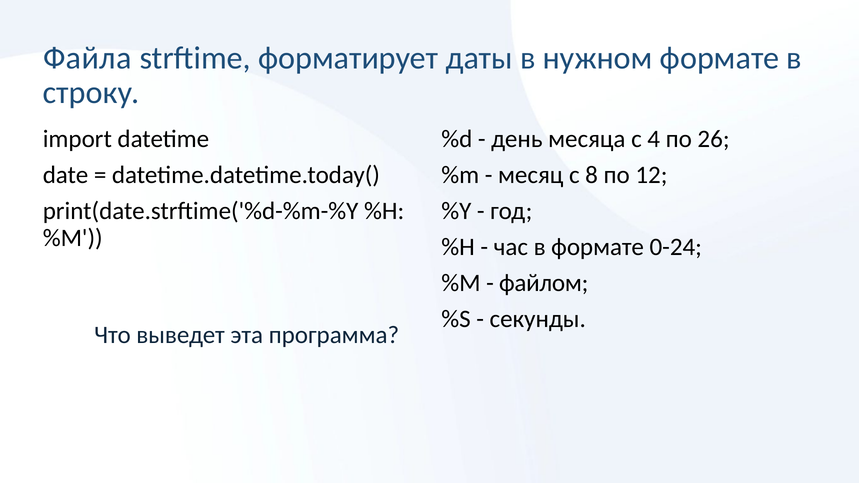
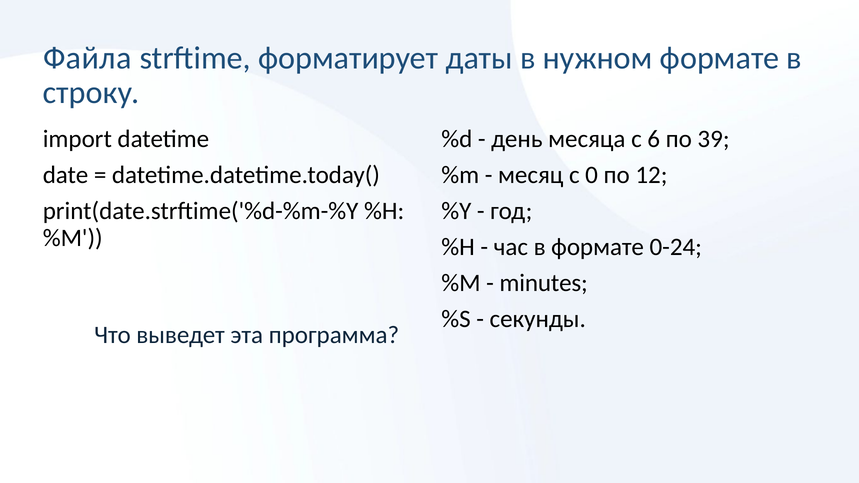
4: 4 -> 6 (654, 139)
26: 26 -> 39 (714, 139)
8: 8 -> 0 (592, 175)
файлом: файлом -> minutes (544, 283)
